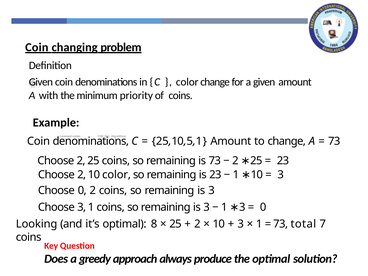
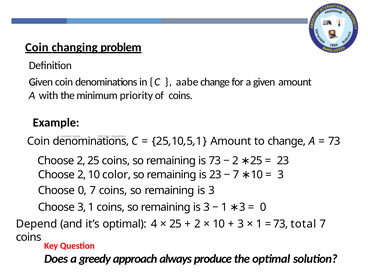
color: color -> aabe (187, 82)
1: 1 -> 7 (236, 175)
0 2: 2 -> 7 (93, 190)
Looking: Looking -> Depend (37, 224)
8: 8 -> 4 (154, 224)
